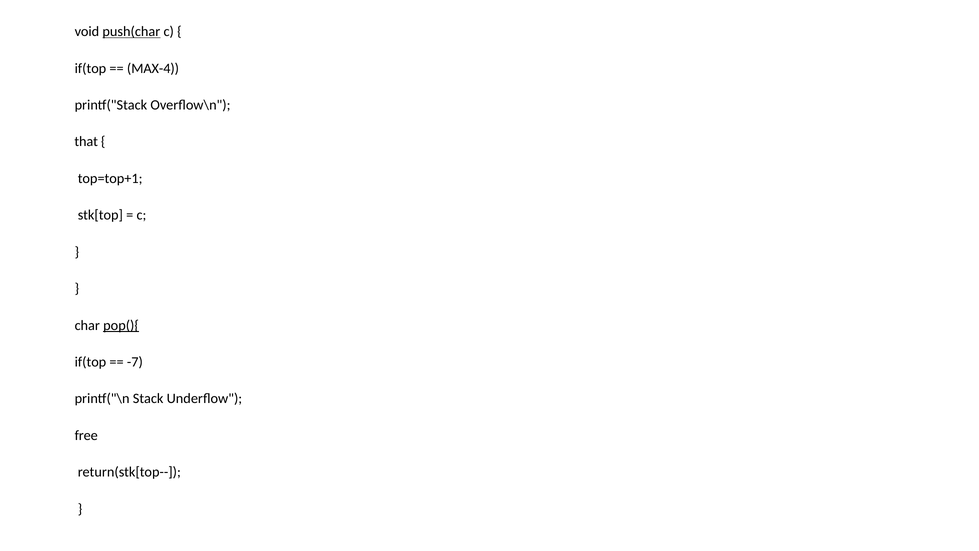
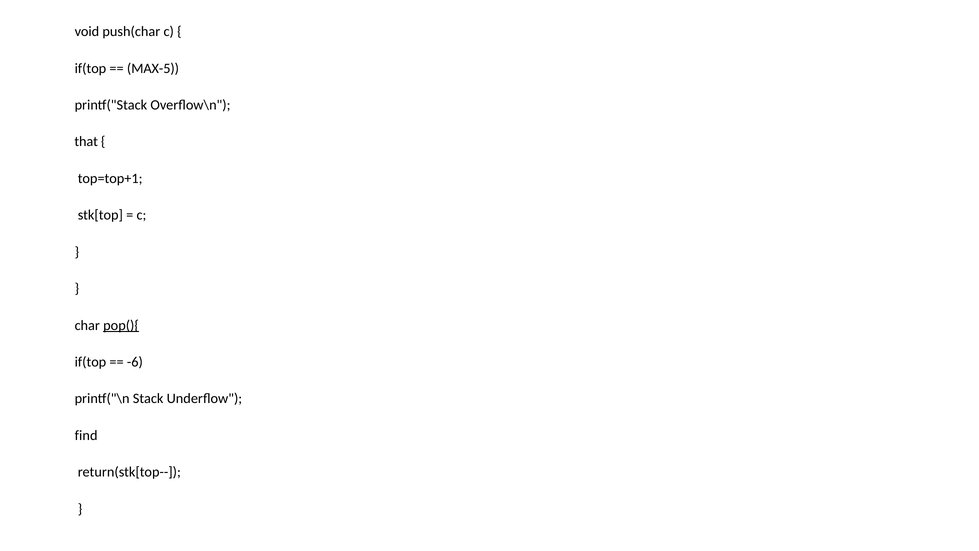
push(char underline: present -> none (131, 32)
MAX-4: MAX-4 -> MAX-5 (153, 68)
-7: -7 -> -6 (135, 362)
free: free -> find (86, 435)
